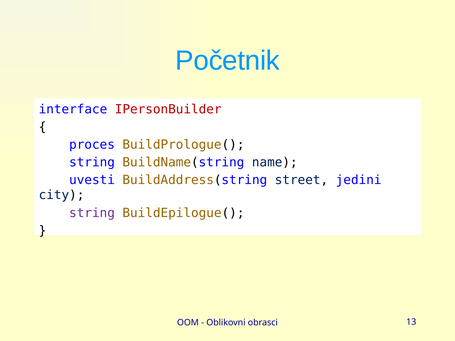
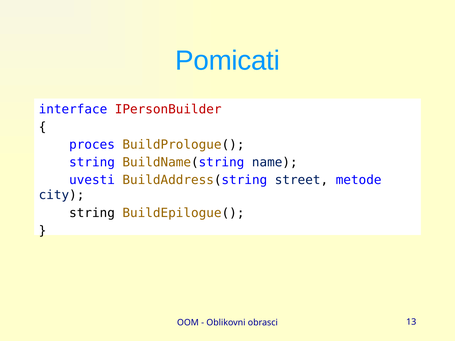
Početnik: Početnik -> Pomicati (228, 61)
jedini: jedini -> metode (359, 180)
string colour: purple -> black (92, 213)
